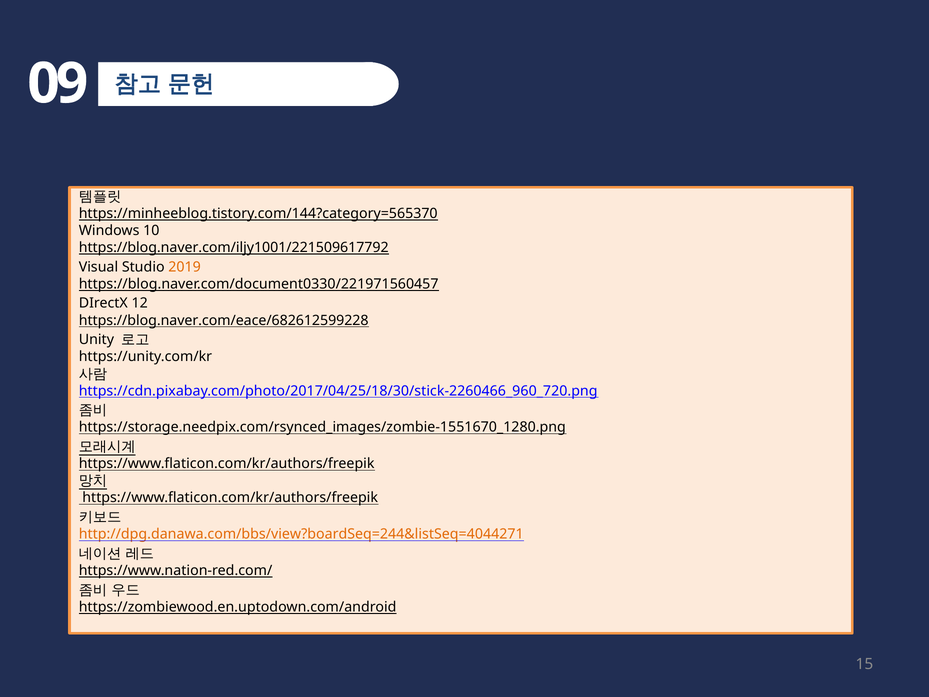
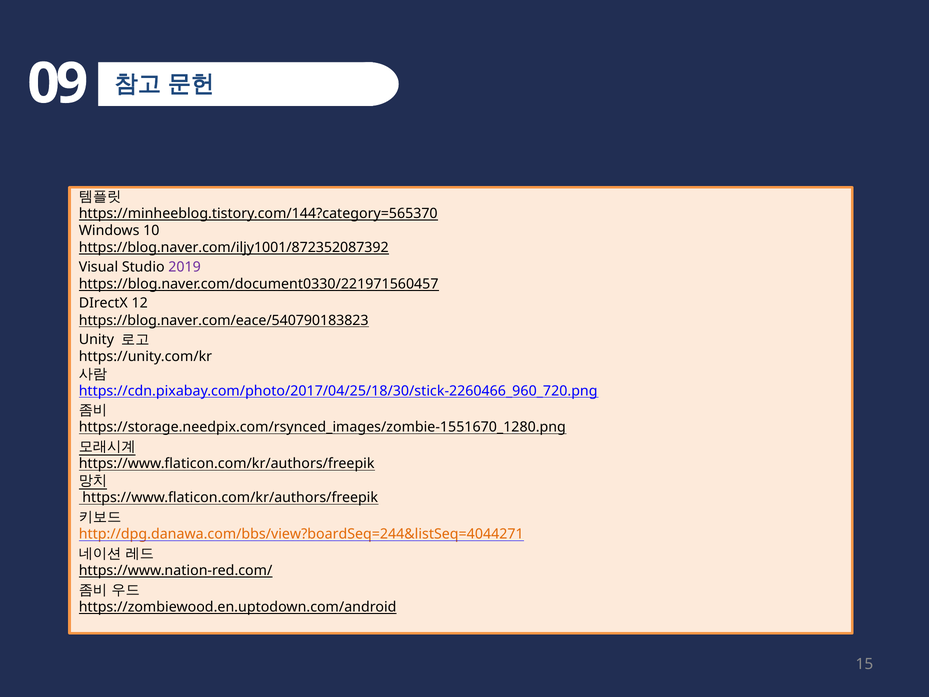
https://blog.naver.com/iljy1001/221509617792: https://blog.naver.com/iljy1001/221509617792 -> https://blog.naver.com/iljy1001/872352087392 (234, 247)
2019 colour: orange -> purple (185, 267)
https://blog.naver.com/eace/682612599228: https://blog.naver.com/eace/682612599228 -> https://blog.naver.com/eace/540790183823 (224, 320)
